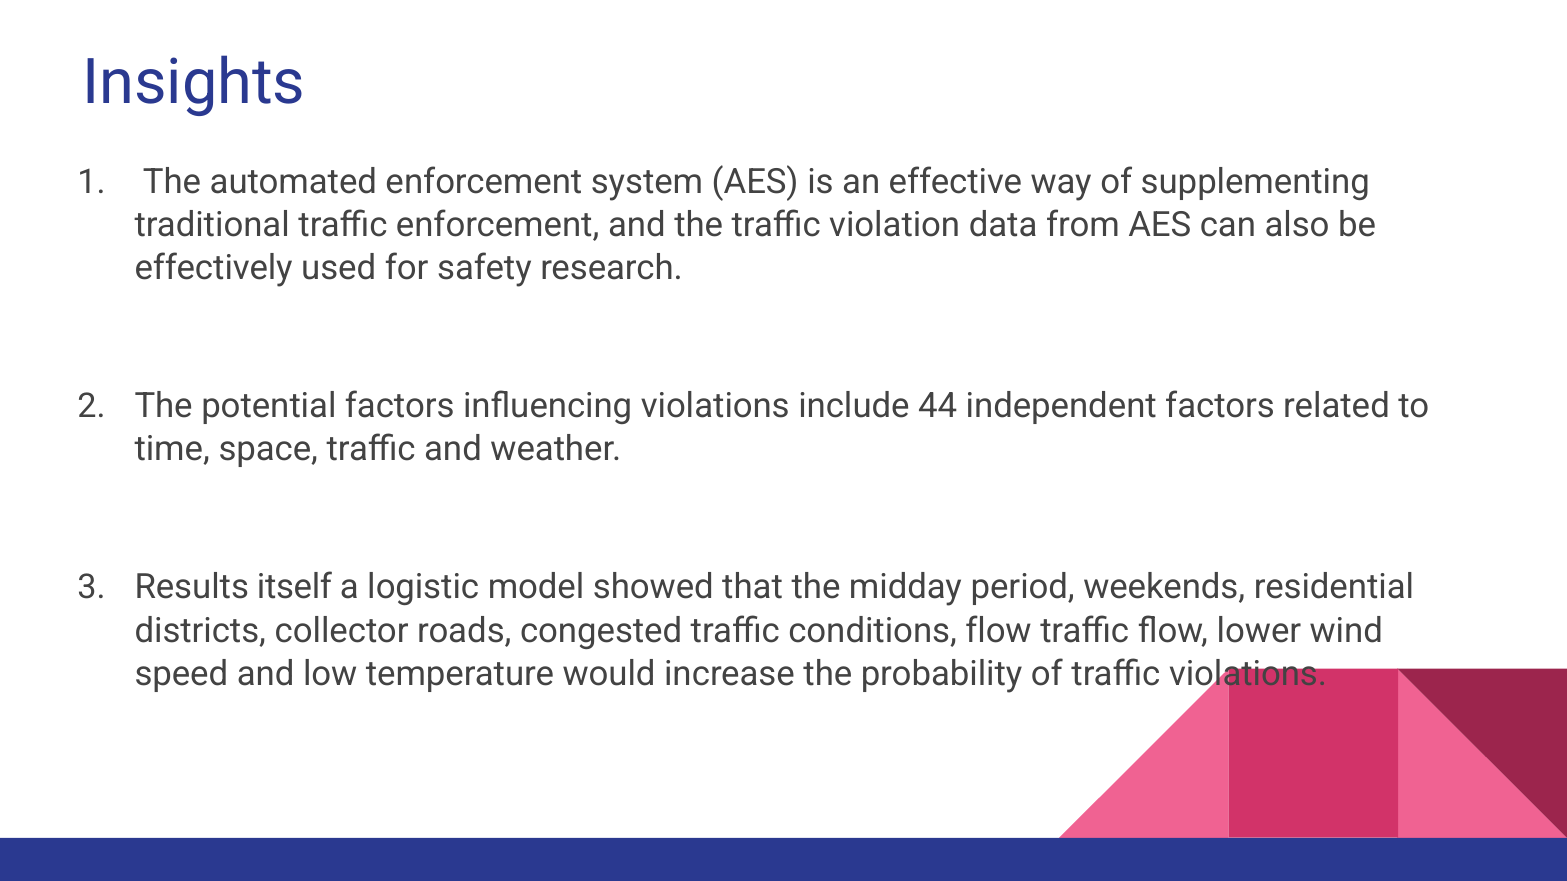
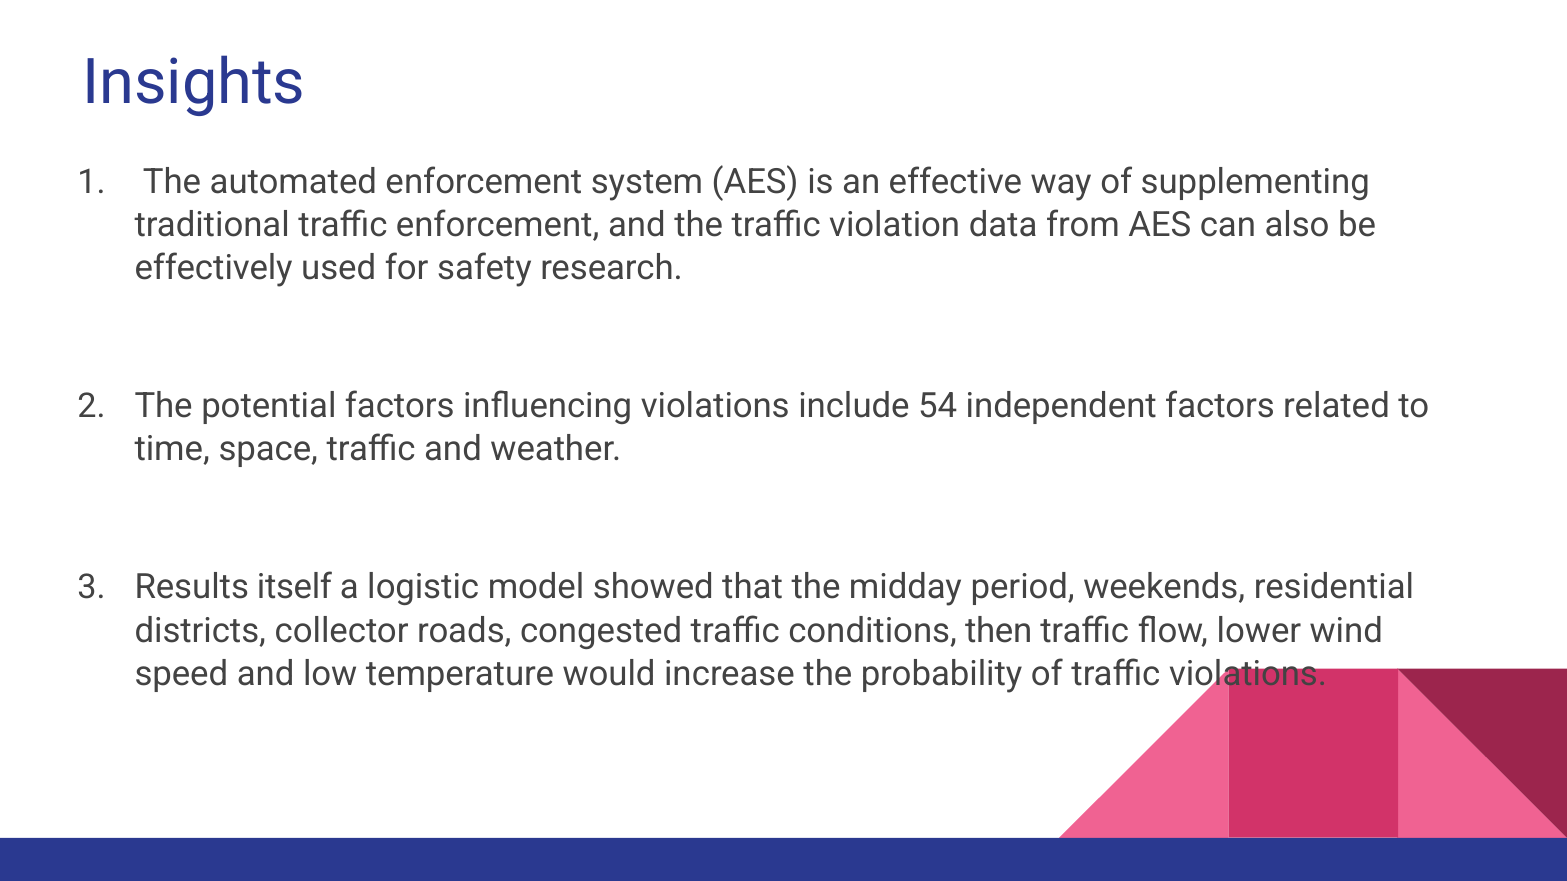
44: 44 -> 54 (938, 406)
conditions flow: flow -> then (999, 631)
